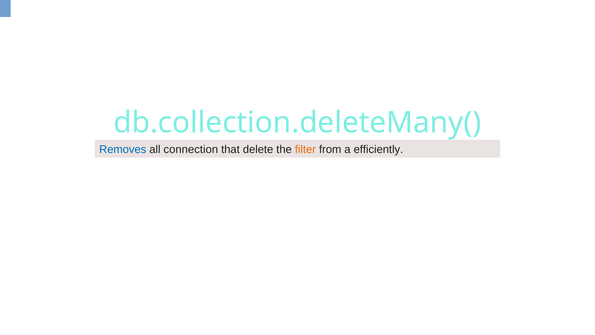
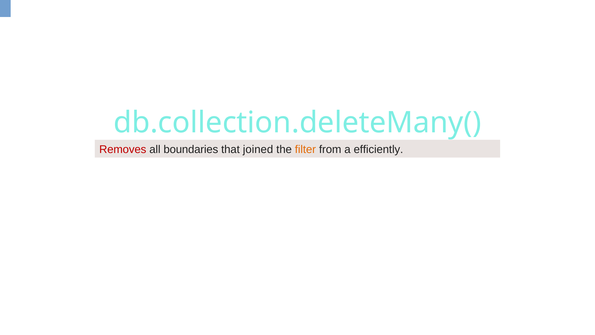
Removes colour: blue -> red (123, 149)
connection: connection -> boundaries (191, 149)
delete: delete -> joined (258, 149)
